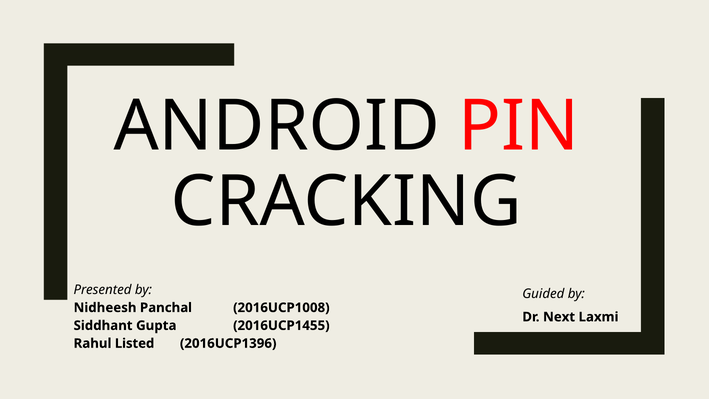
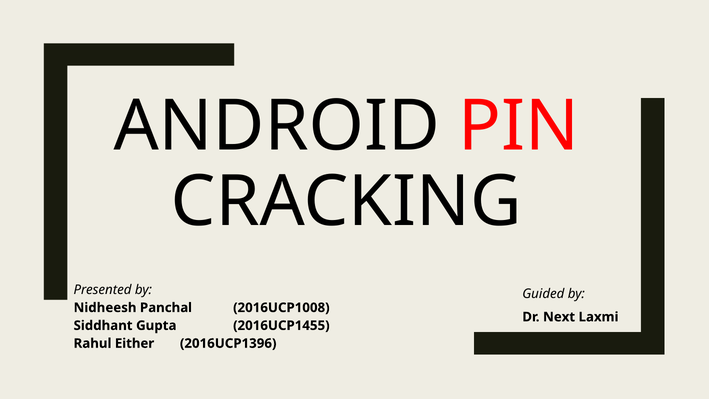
Listed: Listed -> Either (135, 343)
